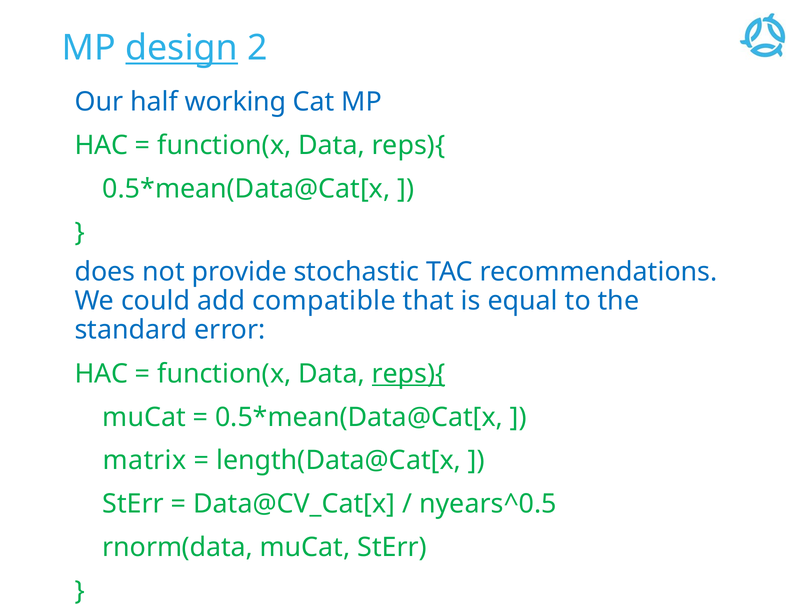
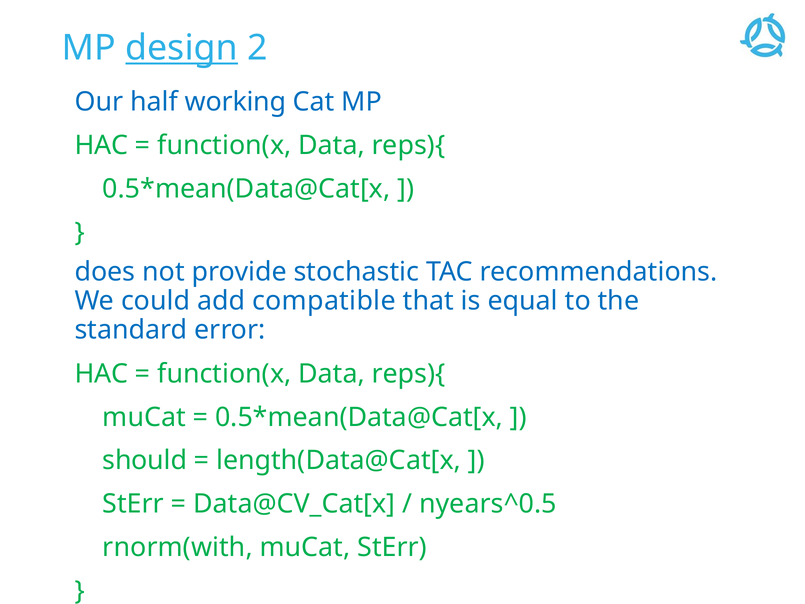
reps){ underline: present -> none (409, 374)
matrix: matrix -> should (145, 460)
rnorm(data: rnorm(data -> rnorm(with (178, 547)
